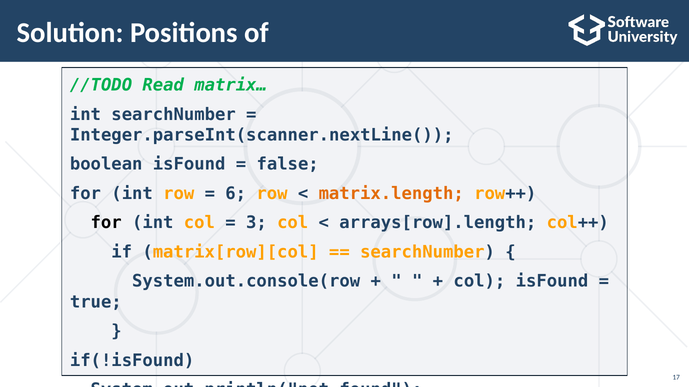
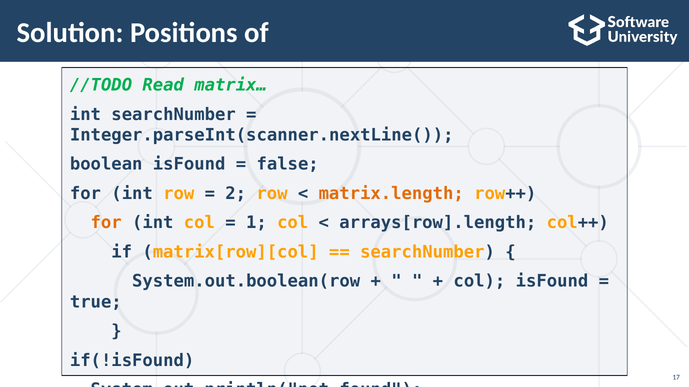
6: 6 -> 2 (236, 194)
for colour: black -> orange (106, 223)
3: 3 -> 1 (256, 223)
System.out.console(row: System.out.console(row -> System.out.boolean(row (246, 282)
